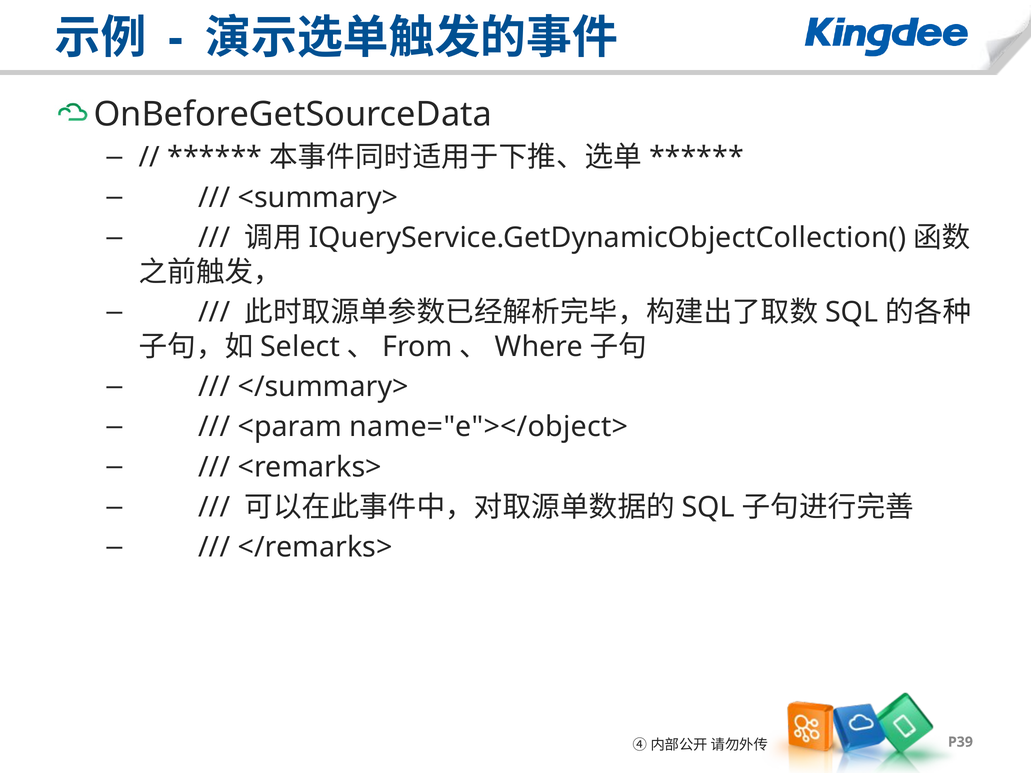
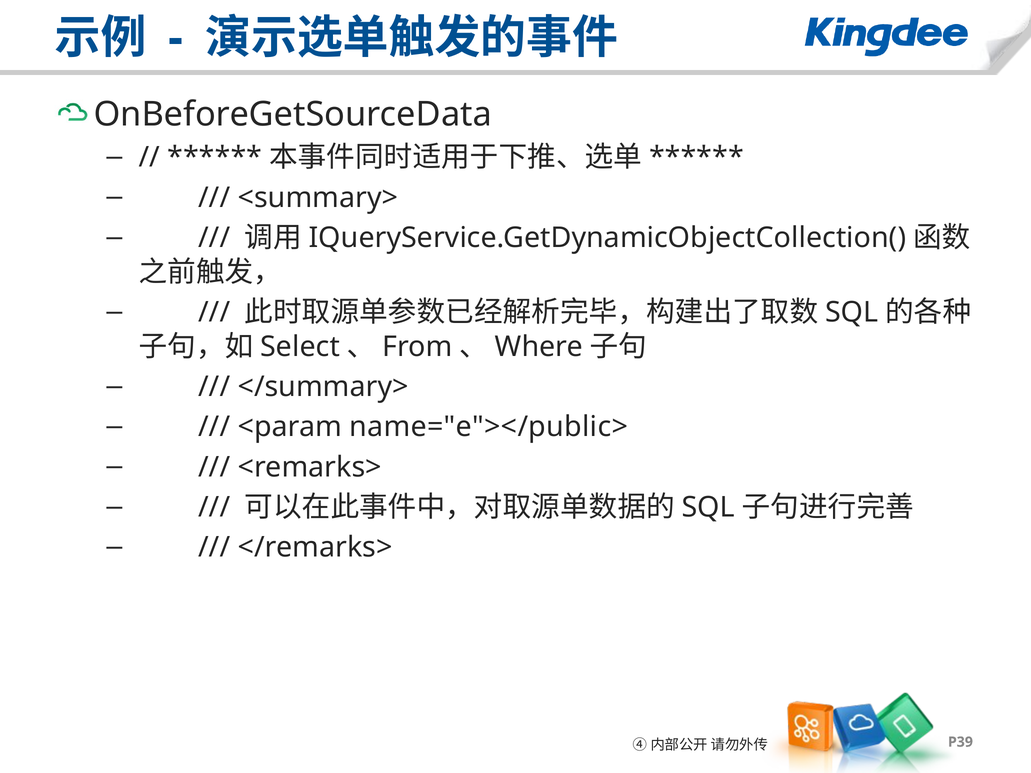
name="e"></object>: name="e"></object> -> name="e"></public> (489, 427)
